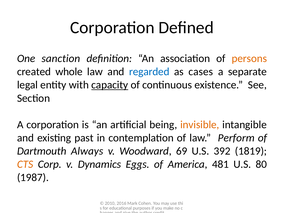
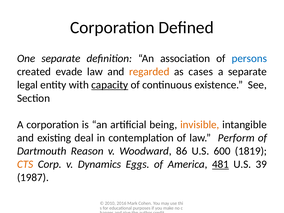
One sanction: sanction -> separate (61, 58)
persons colour: orange -> blue (249, 58)
whole: whole -> evade (69, 72)
regarded colour: blue -> orange (149, 72)
past: past -> deal (84, 138)
Always: Always -> Reason (87, 151)
69: 69 -> 86 (182, 151)
392: 392 -> 600 (222, 151)
481 underline: none -> present (220, 164)
80: 80 -> 39 (261, 164)
